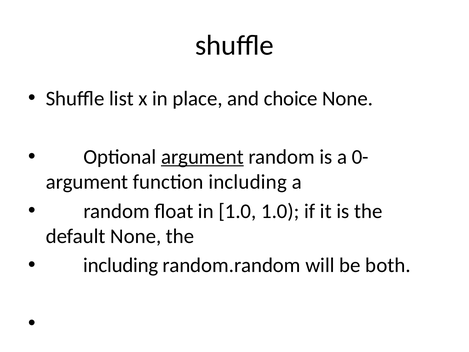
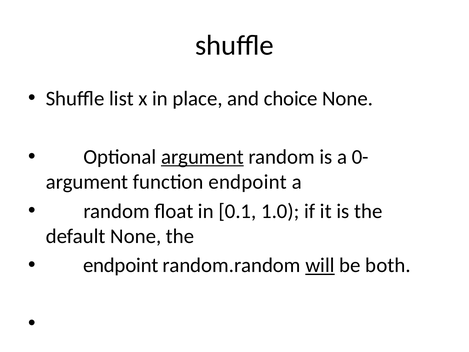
function including: including -> endpoint (248, 182)
in 1.0: 1.0 -> 0.1 (237, 211)
including: including -> endpoint (121, 265)
will underline: none -> present (320, 265)
